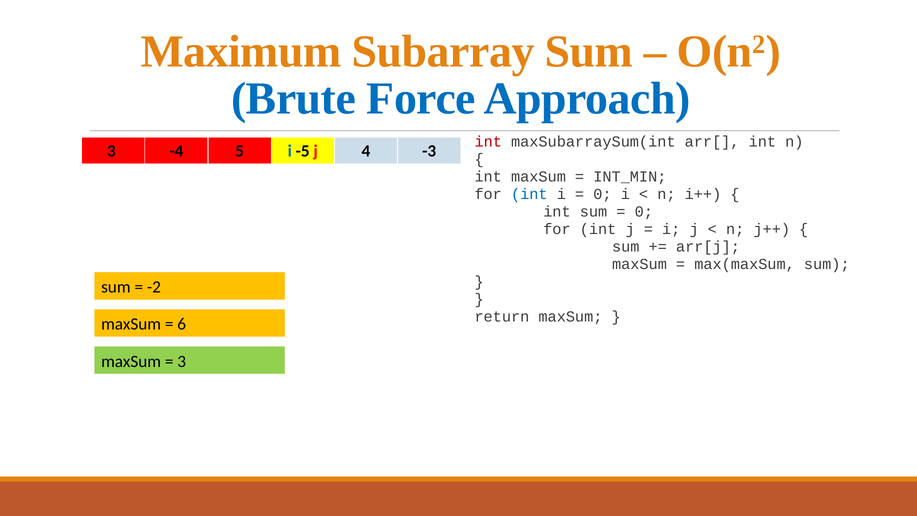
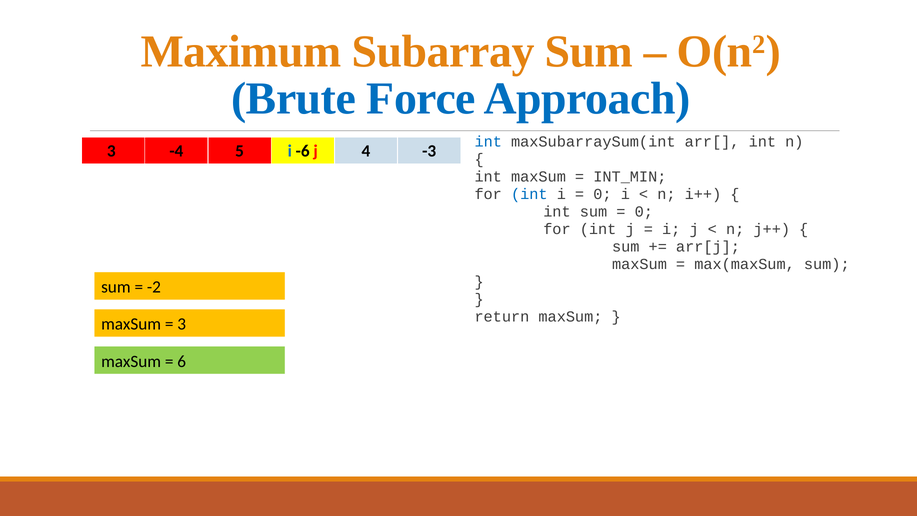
int colour: red -> blue (488, 142)
-5: -5 -> -6 (303, 151)
6: 6 -> 3 (182, 324)
3: 3 -> 6 (182, 361)
